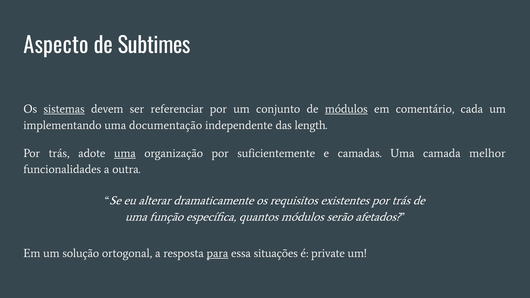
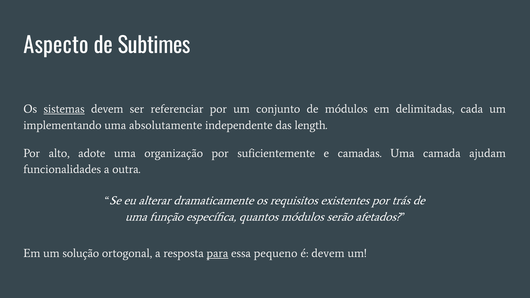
módulos underline: present -> none (346, 109)
comentário: comentário -> delimitadas (425, 109)
documentação: documentação -> absolutamente (166, 125)
trás: trás -> alto (59, 153)
uma underline: present -> none (125, 153)
melhor: melhor -> ajudam (488, 153)
situações: situações -> pequeno (276, 253)
é private: private -> devem (328, 253)
